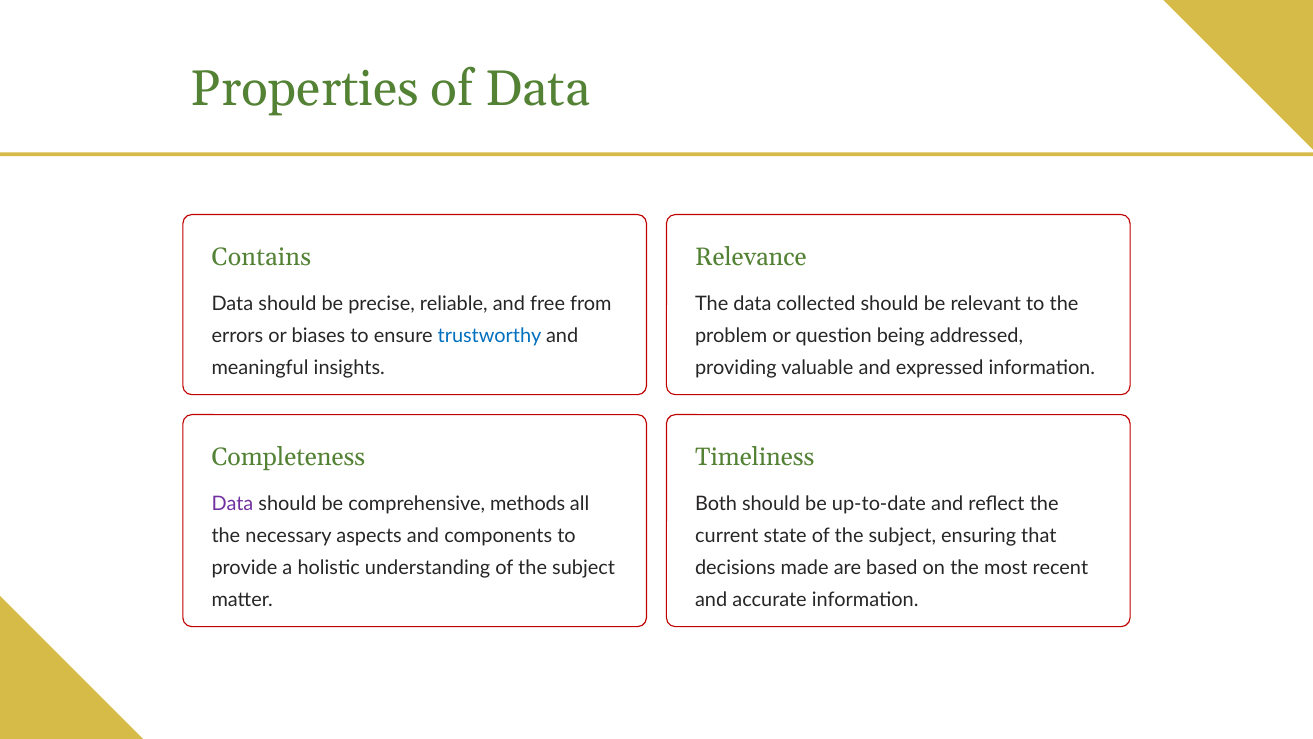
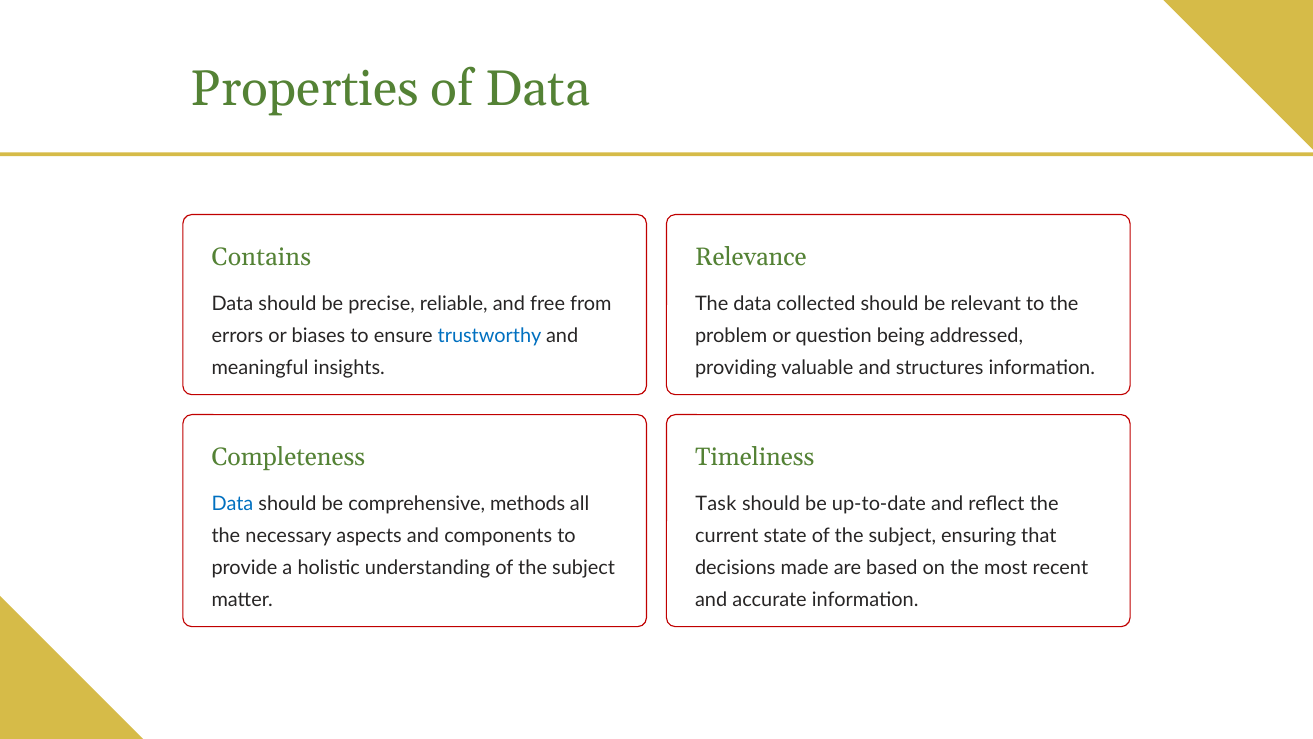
expressed: expressed -> structures (940, 367)
Data colour: purple -> blue (232, 503)
Both: Both -> Task (716, 504)
